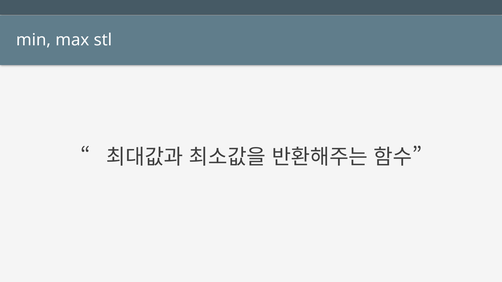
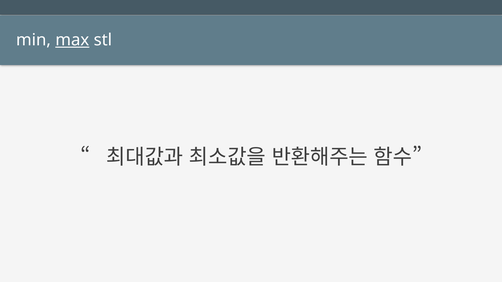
max underline: none -> present (72, 40)
